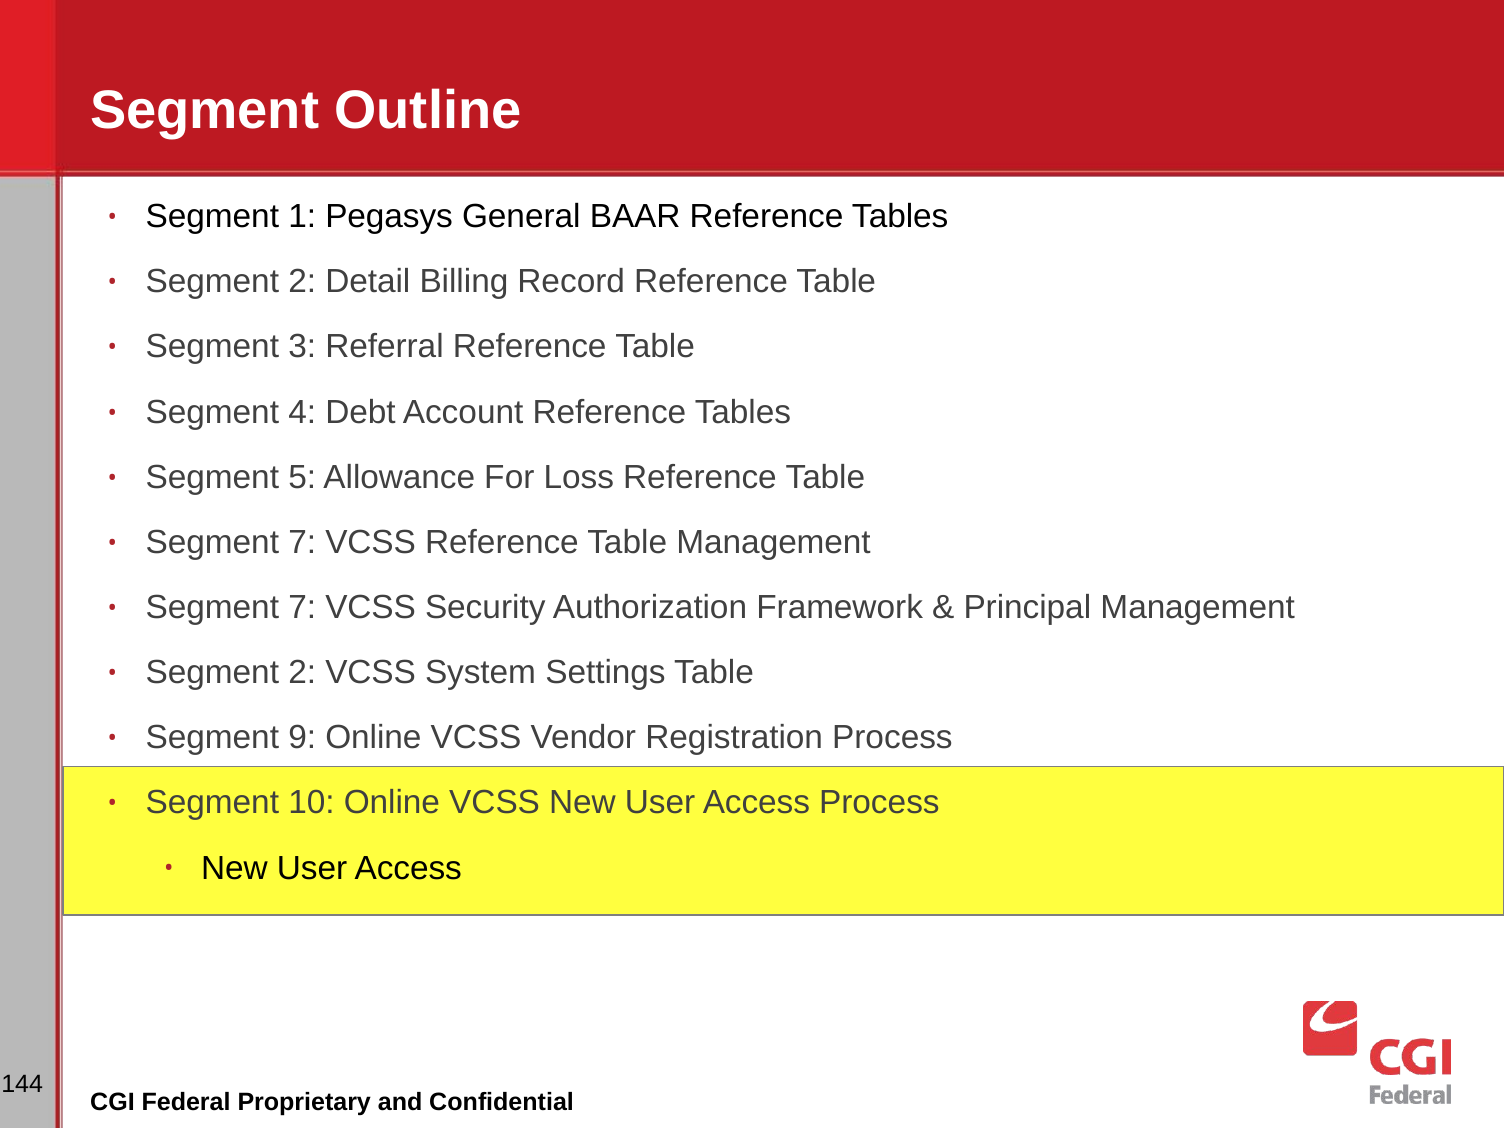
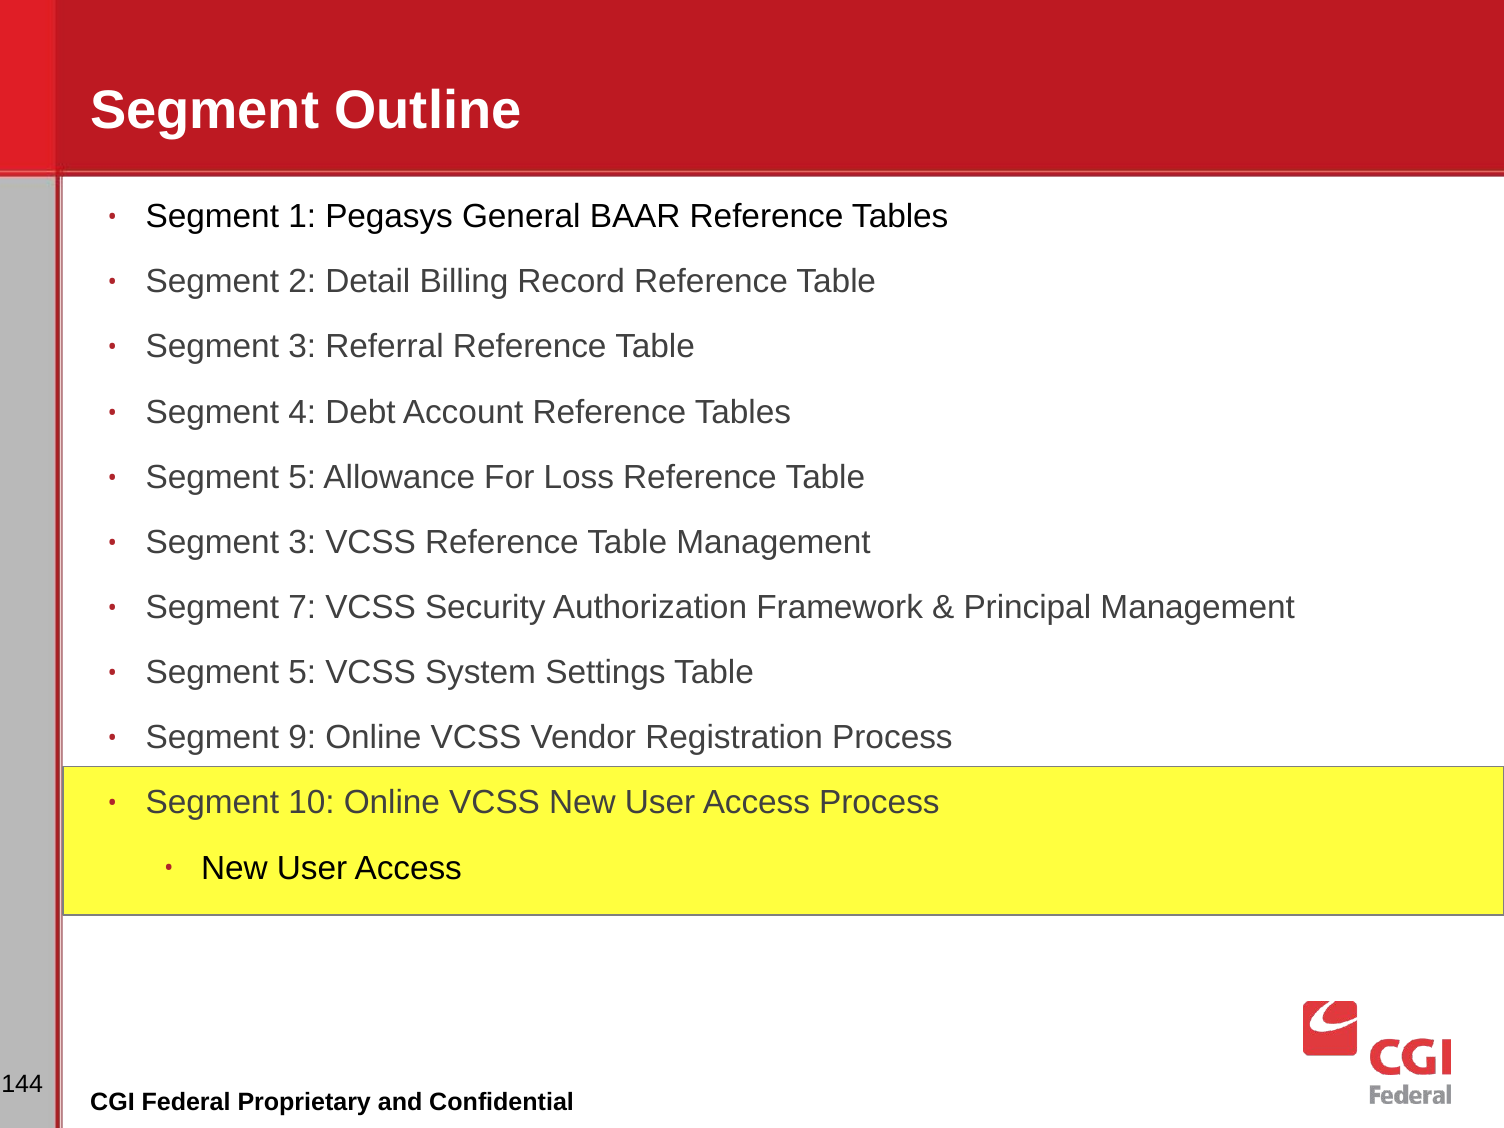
7: 7 -> 3 (302, 542)
2: 2 -> 5 (302, 673)
